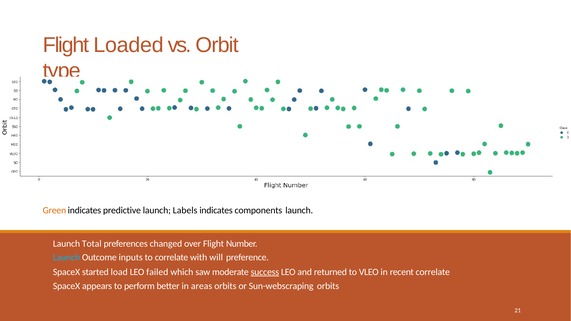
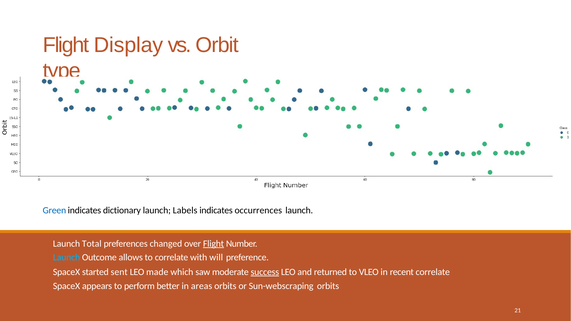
Loaded: Loaded -> Display (129, 45)
Green colour: orange -> blue (54, 210)
predictive: predictive -> dictionary (122, 210)
components: components -> occurrences (258, 210)
Flight underline: none -> present (214, 244)
inputs: inputs -> allows (131, 258)
load: load -> sent (119, 272)
failed: failed -> made (157, 272)
